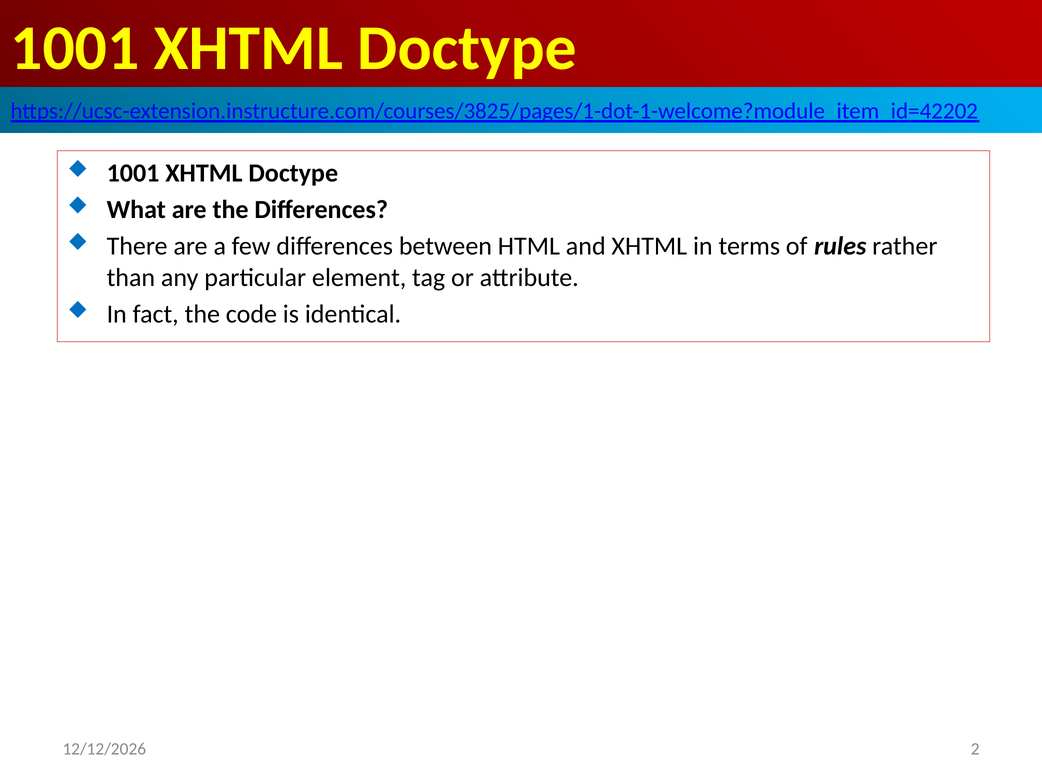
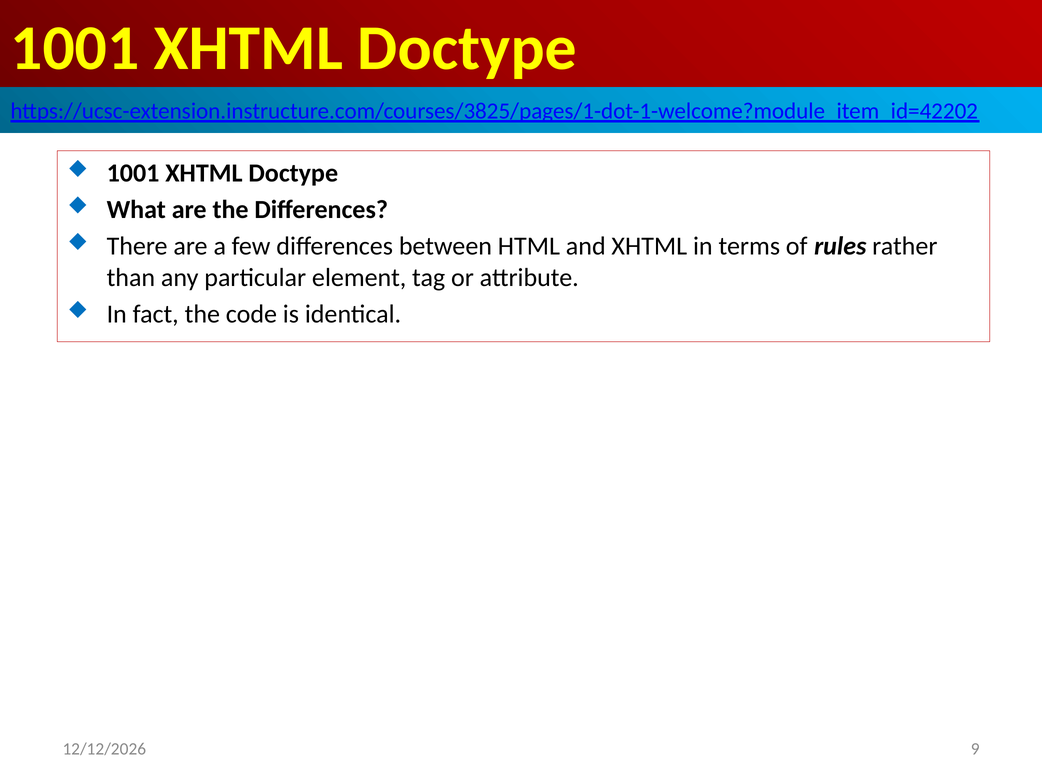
2: 2 -> 9 (975, 748)
